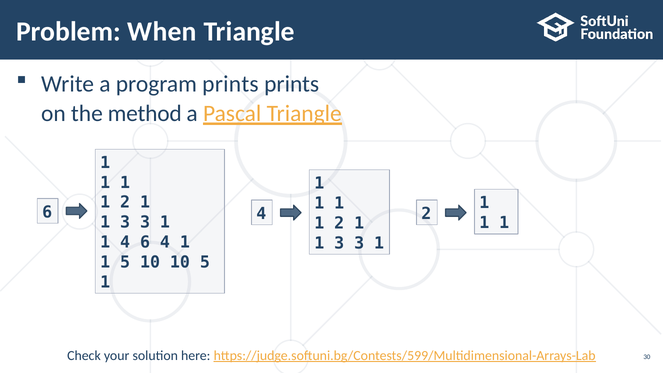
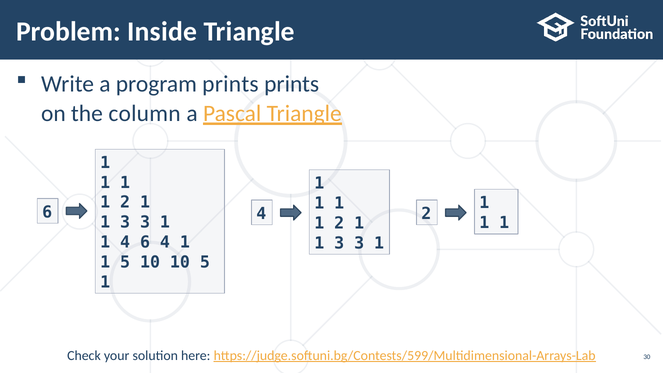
When: When -> Inside (162, 31)
method: method -> column (144, 114)
